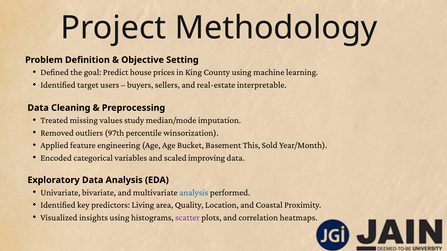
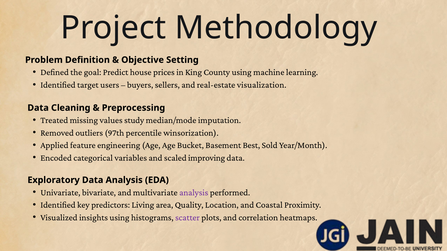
interpretable: interpretable -> visualization (262, 85)
This: This -> Best (251, 146)
analysis colour: blue -> purple (194, 193)
